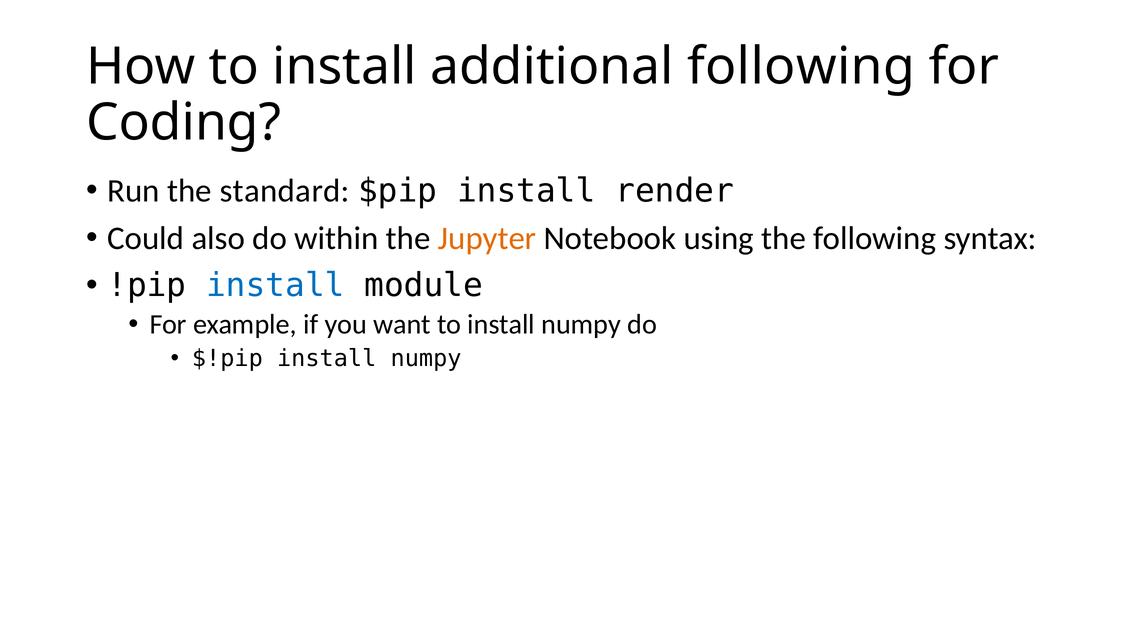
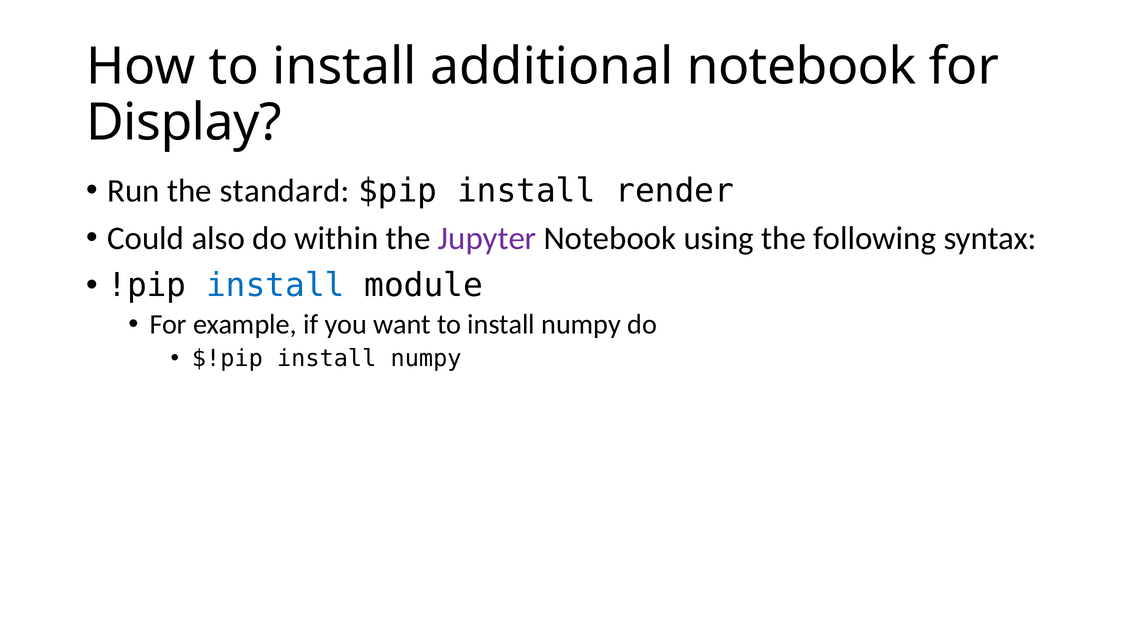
additional following: following -> notebook (801, 67)
Coding: Coding -> Display (184, 123)
Jupyter colour: orange -> purple (487, 238)
